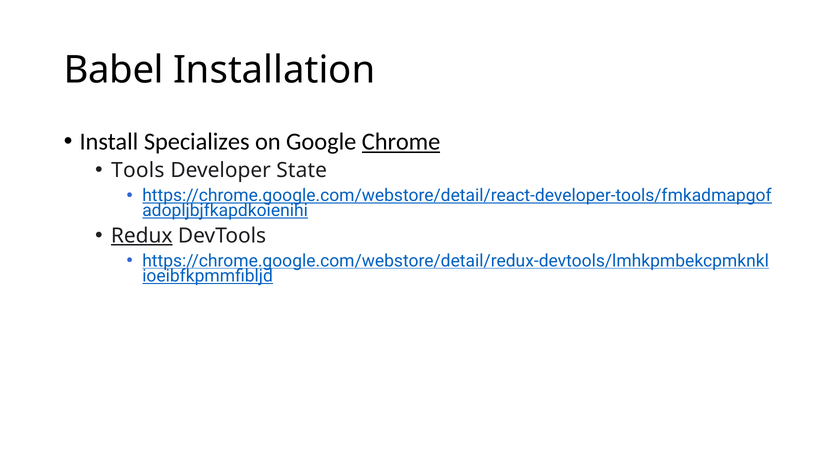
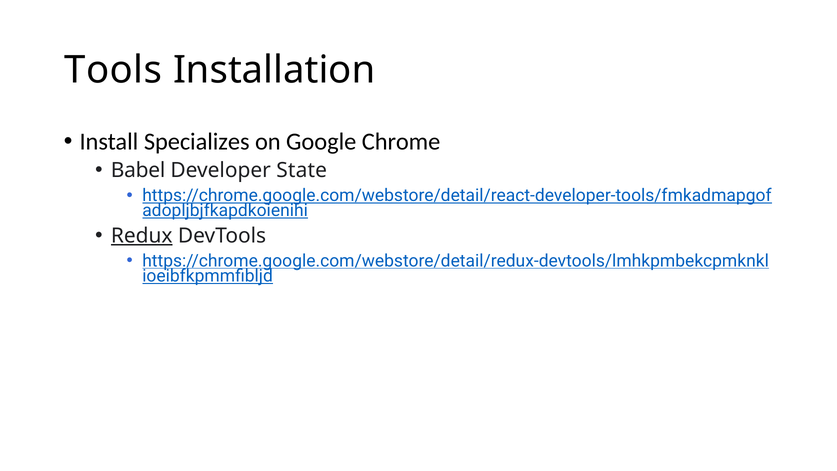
Babel: Babel -> Tools (113, 70)
Chrome underline: present -> none (401, 141)
Tools: Tools -> Babel (138, 170)
